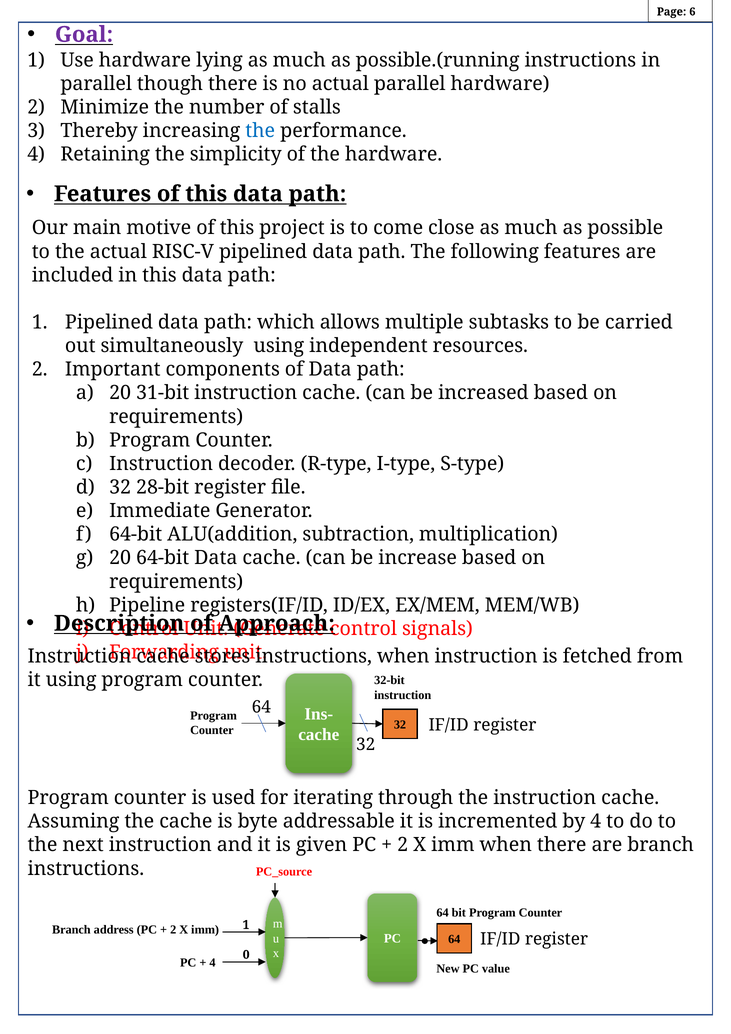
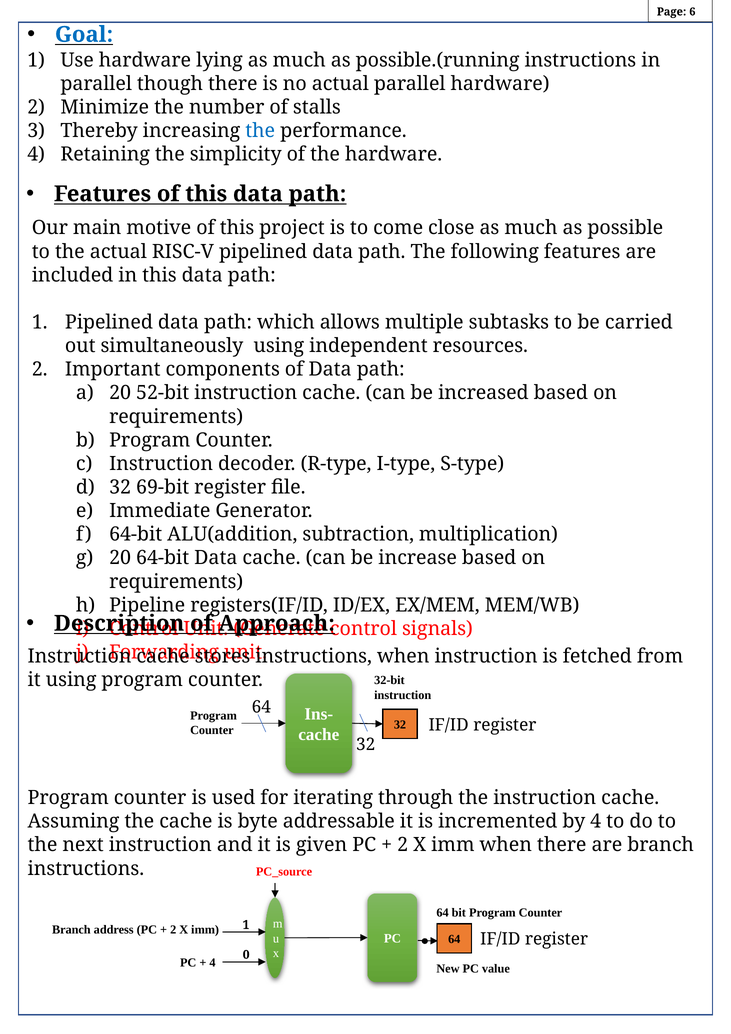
Goal colour: purple -> blue (84, 35)
31-bit: 31-bit -> 52-bit (163, 393)
28-bit: 28-bit -> 69-bit (163, 487)
